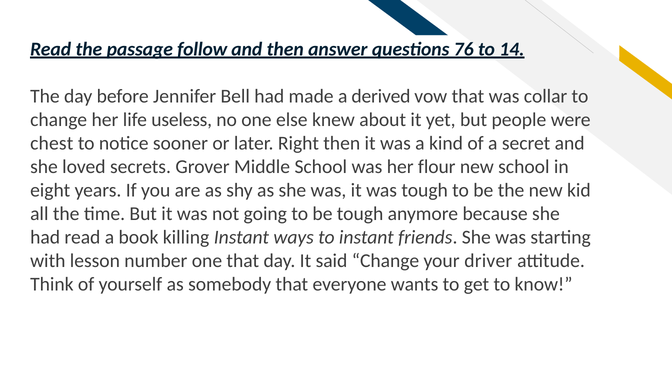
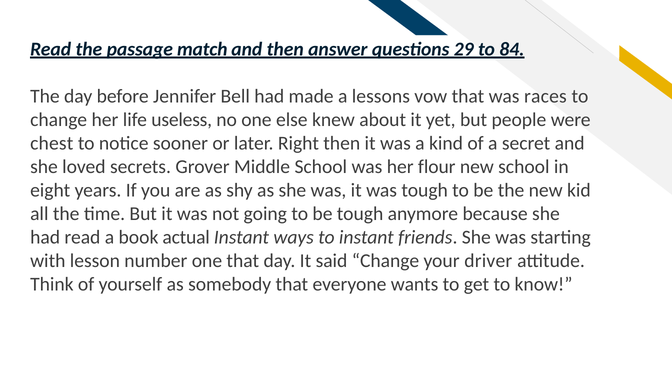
follow: follow -> match (202, 49)
76: 76 -> 29 (464, 49)
14: 14 -> 84 (512, 49)
derived: derived -> lessons (381, 96)
collar: collar -> races (545, 96)
killing: killing -> actual (186, 237)
